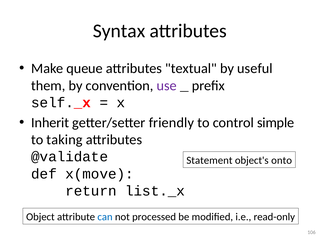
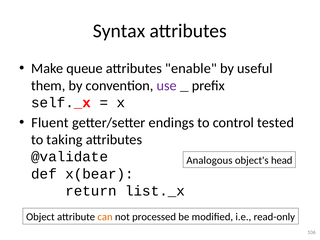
textual: textual -> enable (191, 69)
Inherit: Inherit -> Fluent (50, 123)
friendly: friendly -> endings (171, 123)
simple: simple -> tested (276, 123)
Statement: Statement -> Analogous (209, 160)
onto: onto -> head (282, 160)
x(move: x(move -> x(bear (100, 174)
can colour: blue -> orange (105, 217)
